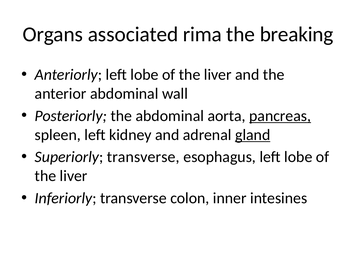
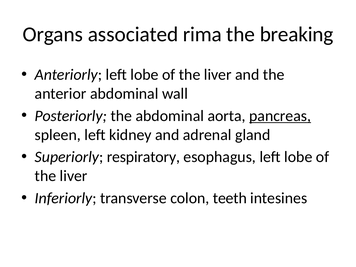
gland underline: present -> none (253, 135)
Superiorly transverse: transverse -> respiratory (143, 157)
inner: inner -> teeth (230, 198)
